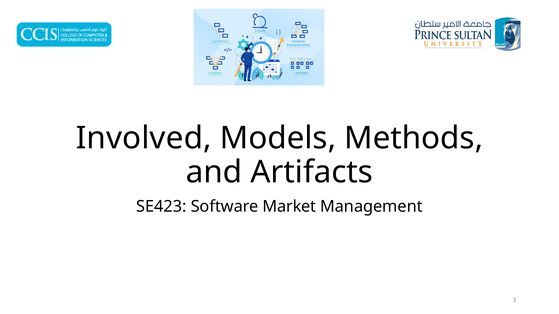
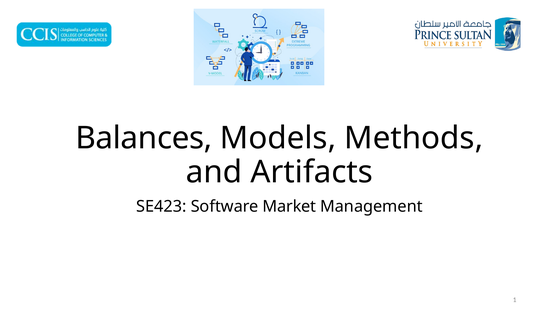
Involved: Involved -> Balances (144, 138)
